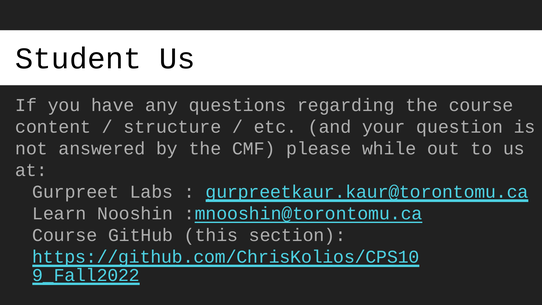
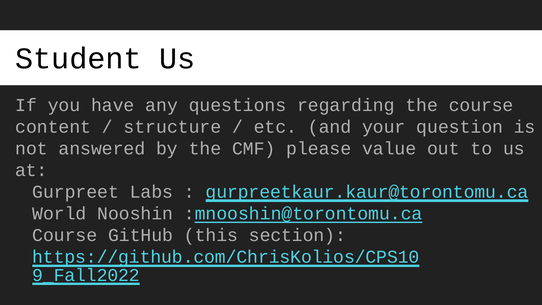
while: while -> value (389, 148)
Learn: Learn -> World (59, 214)
